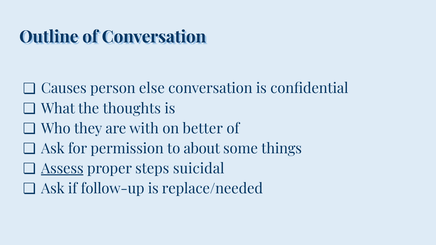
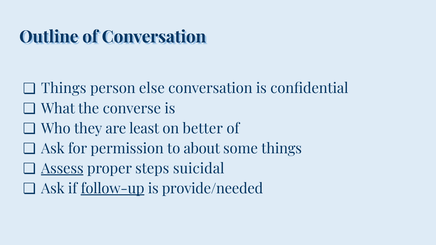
Causes: Causes -> Things (64, 89)
thoughts: thoughts -> converse (132, 109)
with: with -> least (144, 129)
follow-up underline: none -> present (113, 189)
replace/needed: replace/needed -> provide/needed (212, 189)
